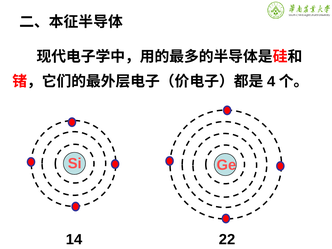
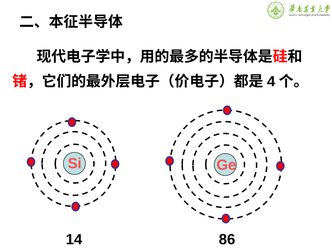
22: 22 -> 86 (227, 239)
